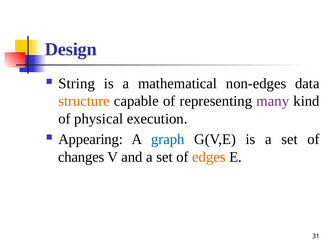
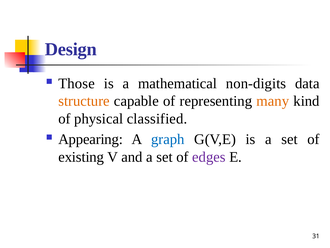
String: String -> Those (77, 83)
non-edges: non-edges -> non-digits (256, 83)
many colour: purple -> orange (273, 101)
execution: execution -> classified (157, 118)
changes: changes -> existing (81, 157)
edges colour: orange -> purple (209, 157)
